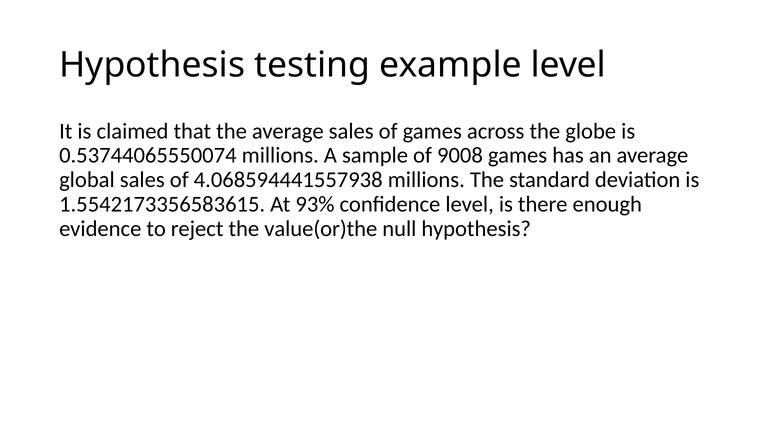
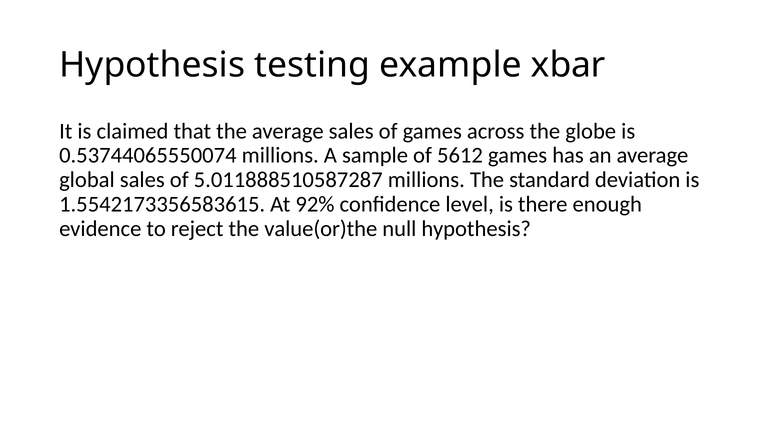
example level: level -> xbar (568, 65)
9008: 9008 -> 5612 (460, 156)
4.068594441557938: 4.068594441557938 -> 5.011888510587287 (288, 180)
93%: 93% -> 92% (315, 205)
